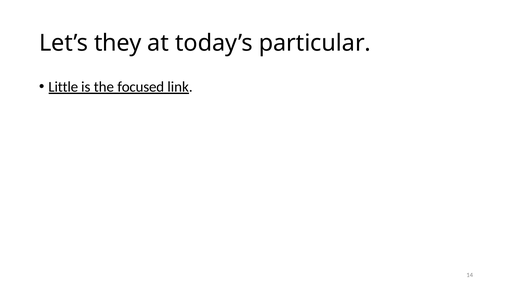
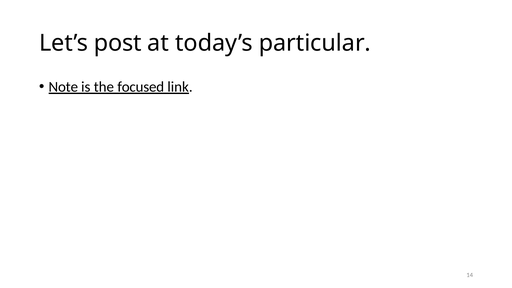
they: they -> post (118, 43)
Little: Little -> Note (63, 87)
